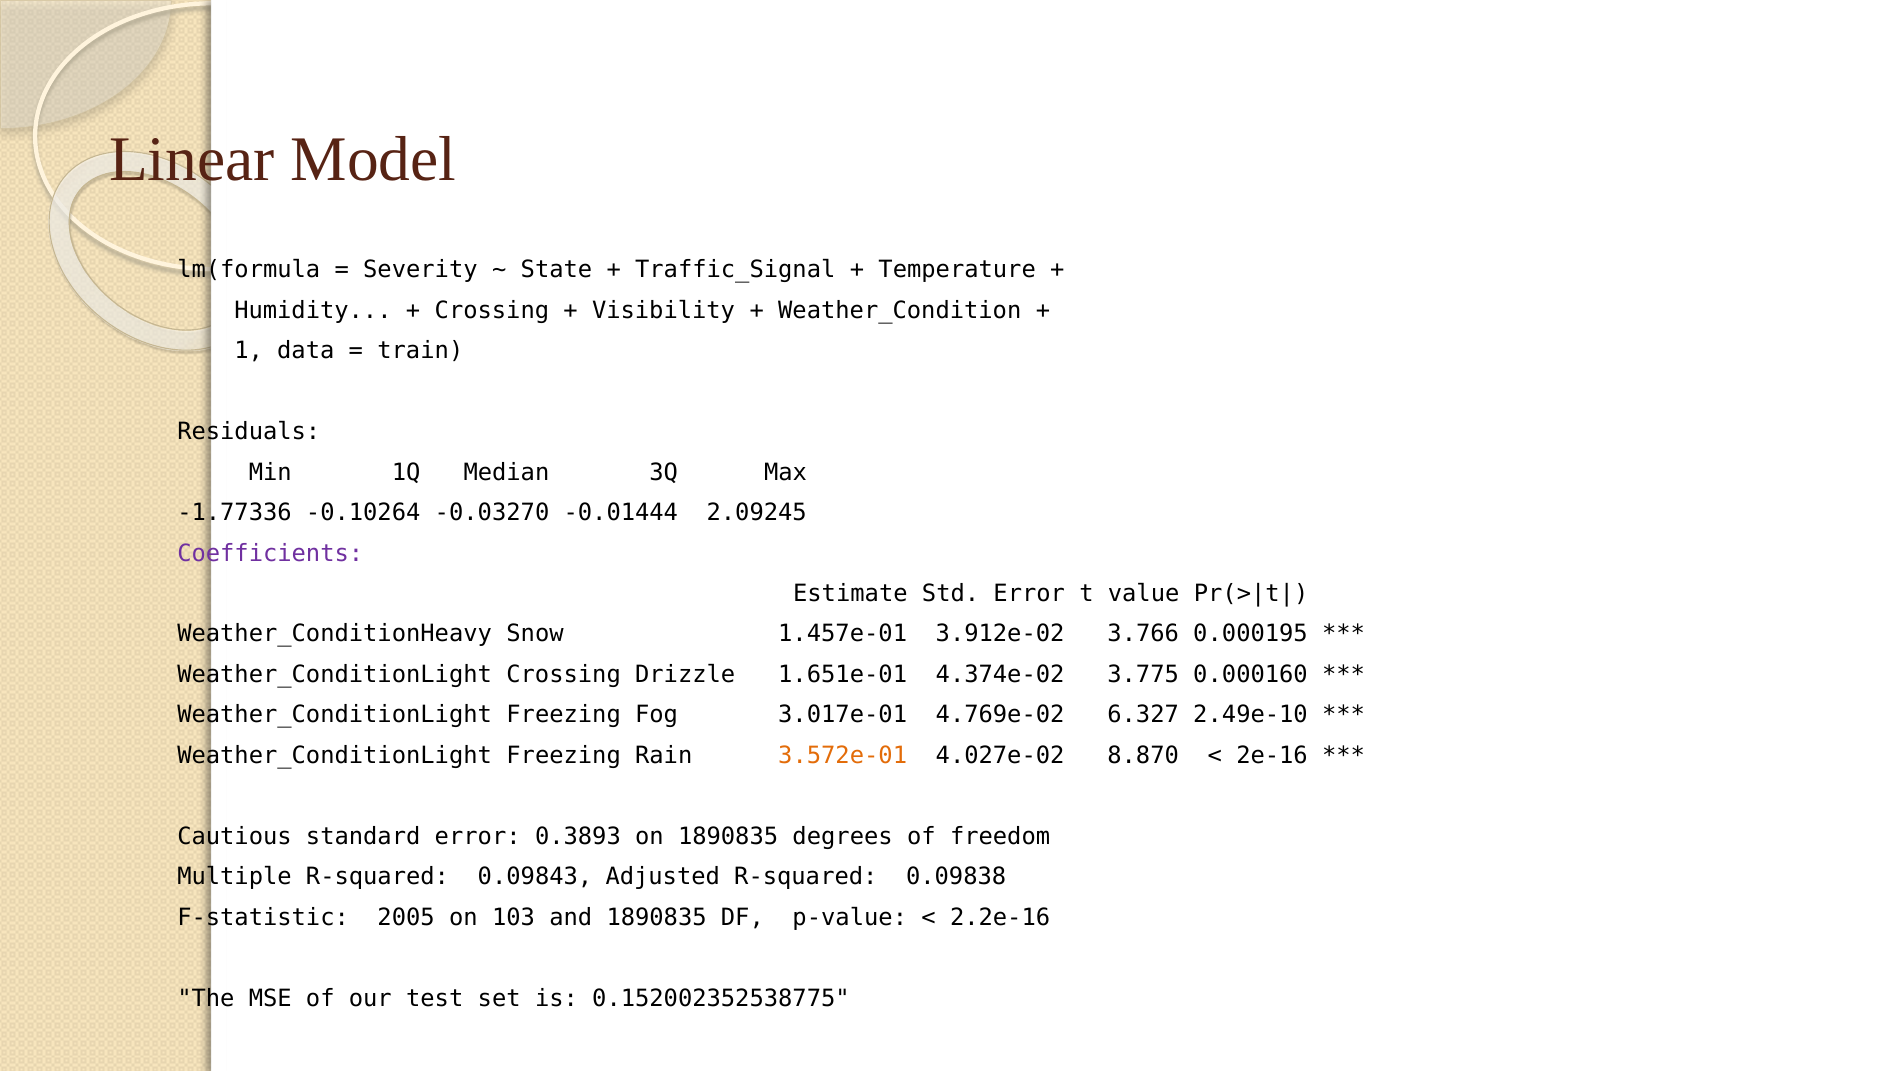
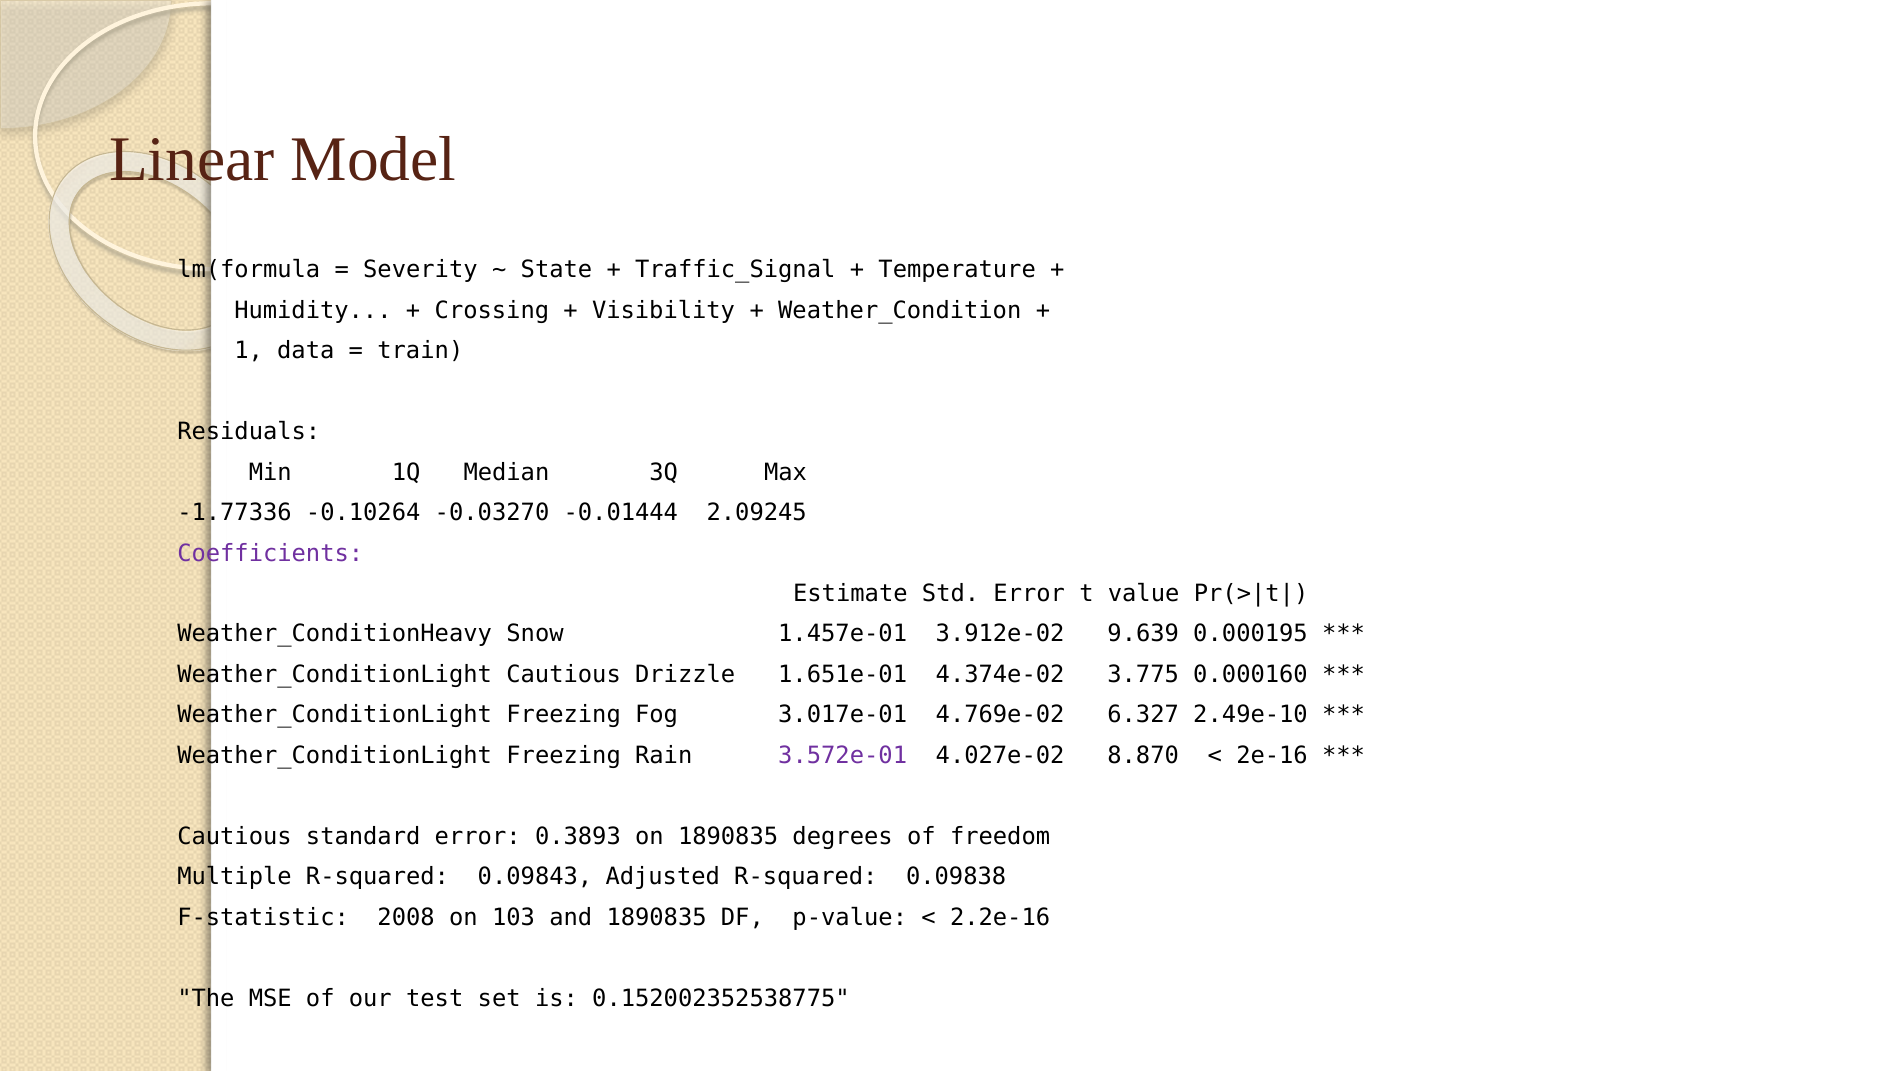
3.766: 3.766 -> 9.639 (1143, 634)
Weather_ConditionLight Crossing: Crossing -> Cautious (564, 675)
3.572e-01 colour: orange -> purple (843, 756)
2005: 2005 -> 2008 (406, 917)
